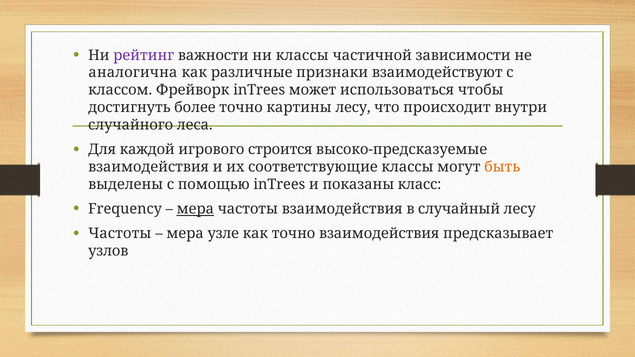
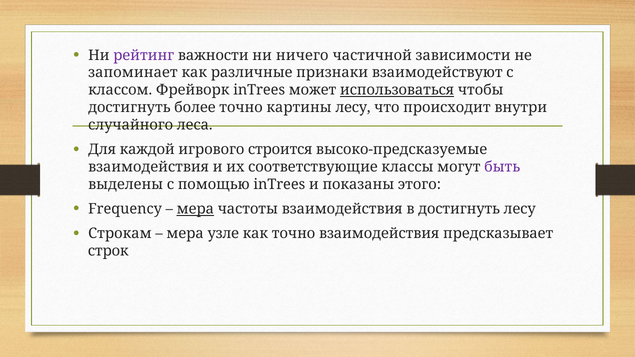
ни классы: классы -> ничего (302, 55)
аналогична: аналогична -> запоминает (133, 73)
использоваться underline: none -> present (397, 90)
быть colour: orange -> purple (502, 167)
класс: класс -> этого (419, 185)
в случайный: случайный -> достигнуть (459, 209)
Частоты: Частоты -> Строкам (120, 234)
узлов: узлов -> строк (108, 251)
